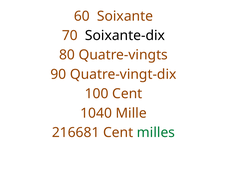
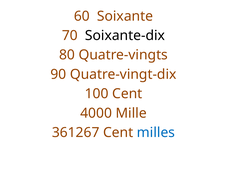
1040: 1040 -> 4000 (96, 113)
216681: 216681 -> 361267 (76, 133)
milles colour: green -> blue (156, 133)
